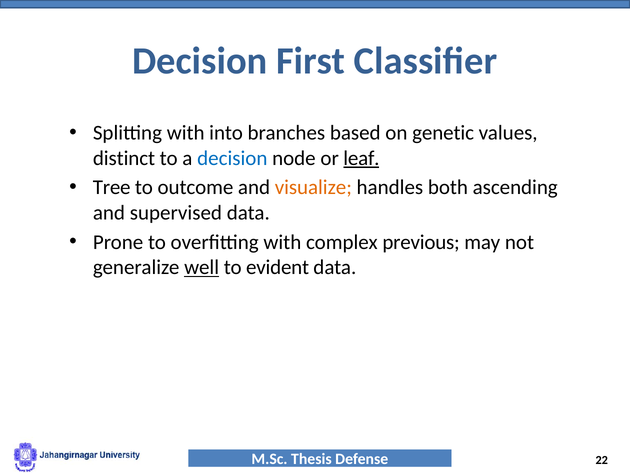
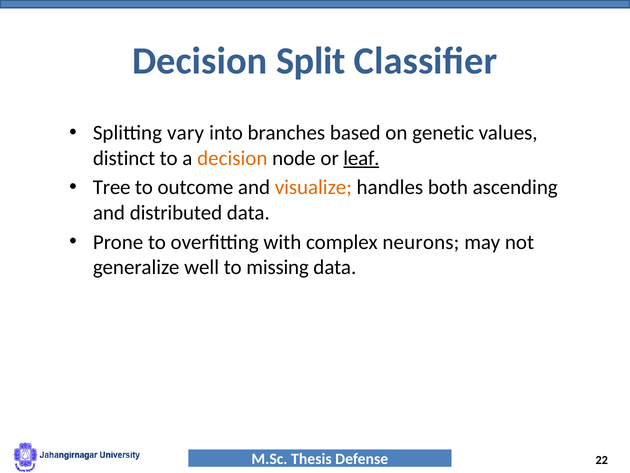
First: First -> Split (311, 61)
Splitting with: with -> vary (186, 133)
decision colour: blue -> orange (232, 158)
supervised: supervised -> distributed (176, 213)
previous: previous -> neurons (421, 242)
well underline: present -> none (202, 267)
evident: evident -> missing (278, 267)
